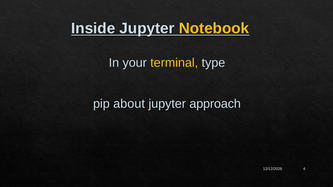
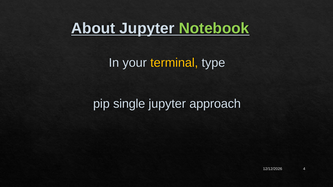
Inside: Inside -> About (93, 28)
Notebook colour: yellow -> light green (214, 28)
about: about -> single (129, 104)
